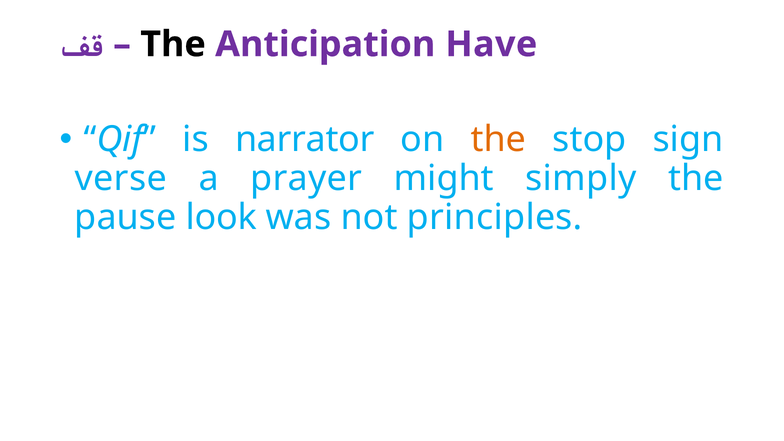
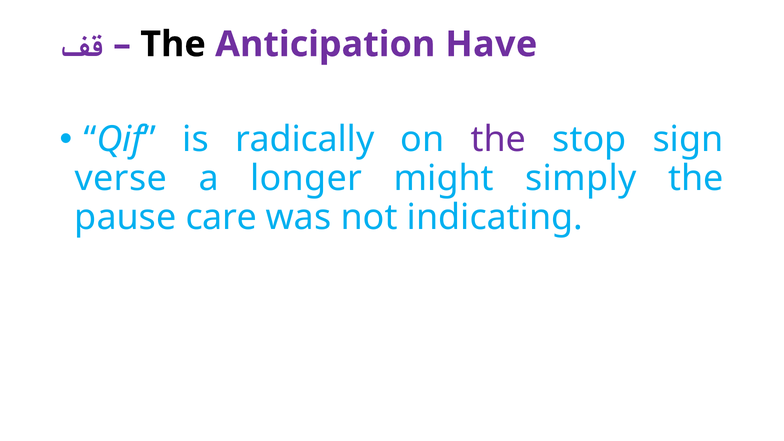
narrator: narrator -> radically (305, 140)
the colour: orange -> purple (498, 140)
prayer: prayer -> longer (306, 178)
look: look -> care (221, 217)
principles: principles -> indicating (495, 217)
